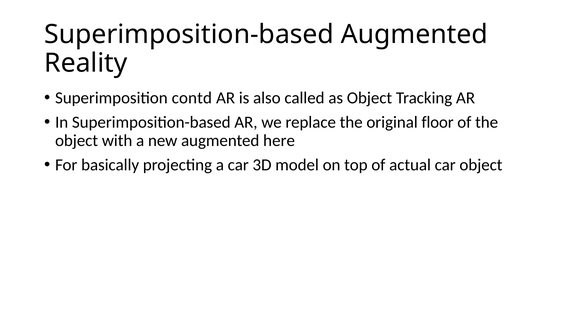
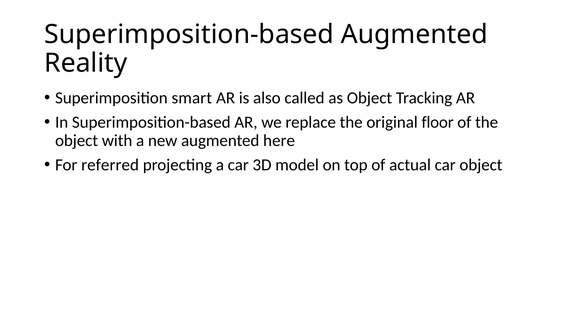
contd: contd -> smart (192, 98)
basically: basically -> referred (110, 165)
